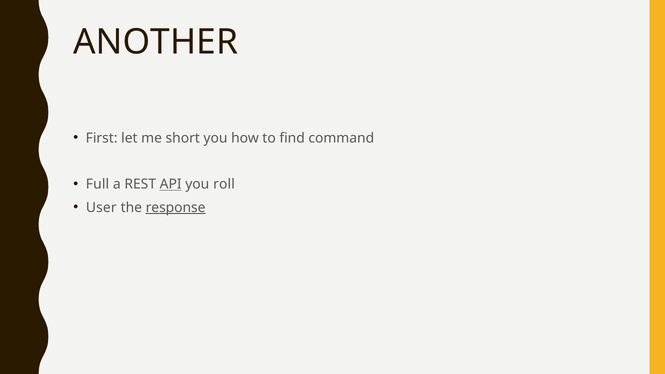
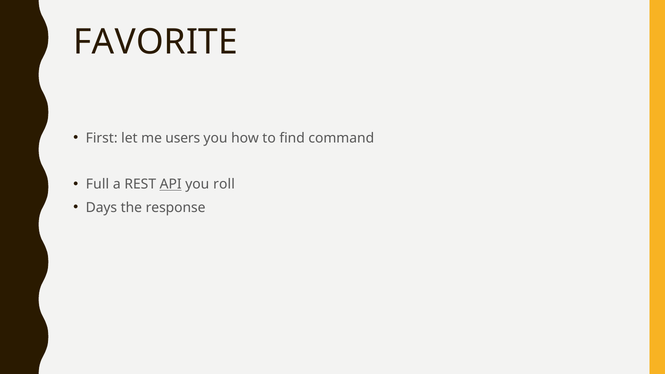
ANOTHER: ANOTHER -> FAVORITE (156, 42)
short: short -> users (183, 138)
User: User -> Days (101, 208)
response underline: present -> none (176, 208)
